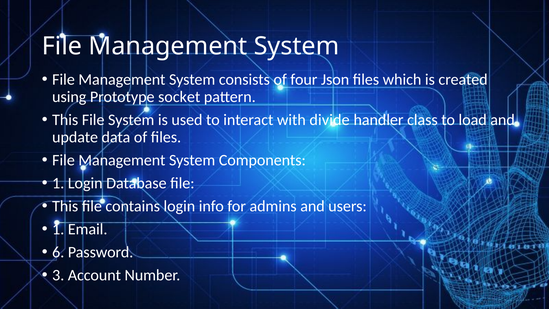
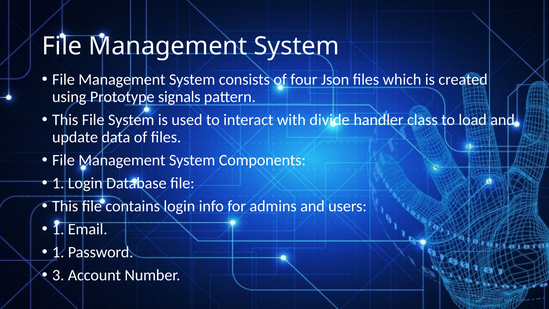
socket: socket -> signals (179, 97)
6: 6 -> 1 (58, 252)
